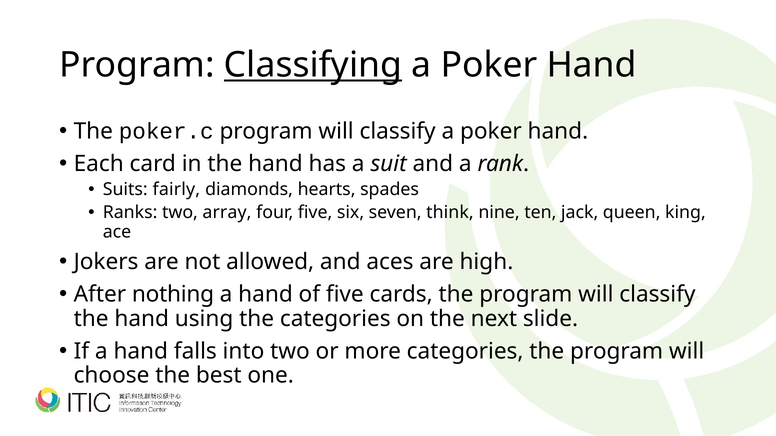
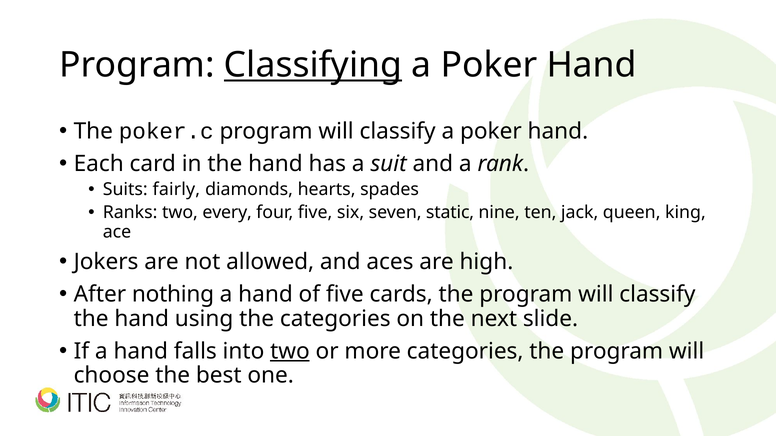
array: array -> every (227, 213)
think: think -> static (450, 213)
two underline: none -> present (290, 351)
